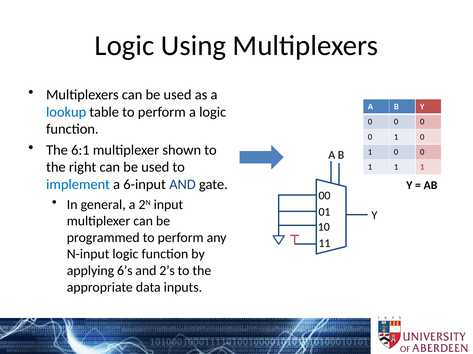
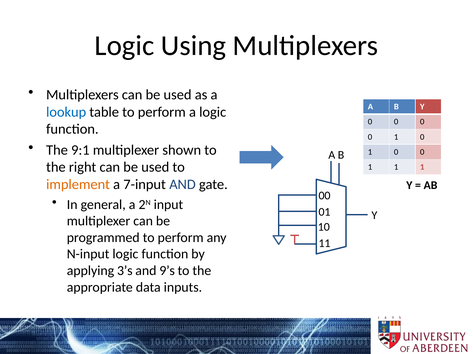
6:1: 6:1 -> 9:1 (80, 150)
implement colour: blue -> orange (78, 185)
6-input: 6-input -> 7-input (145, 185)
6’s: 6’s -> 3’s (125, 271)
2’s: 2’s -> 9’s (167, 271)
